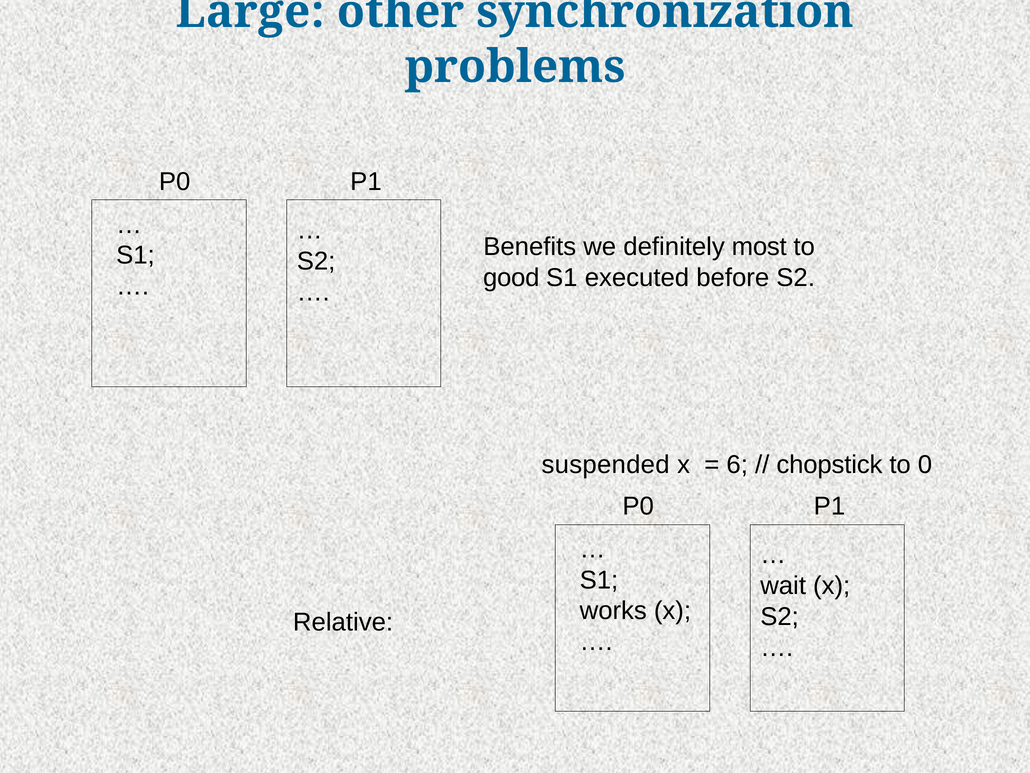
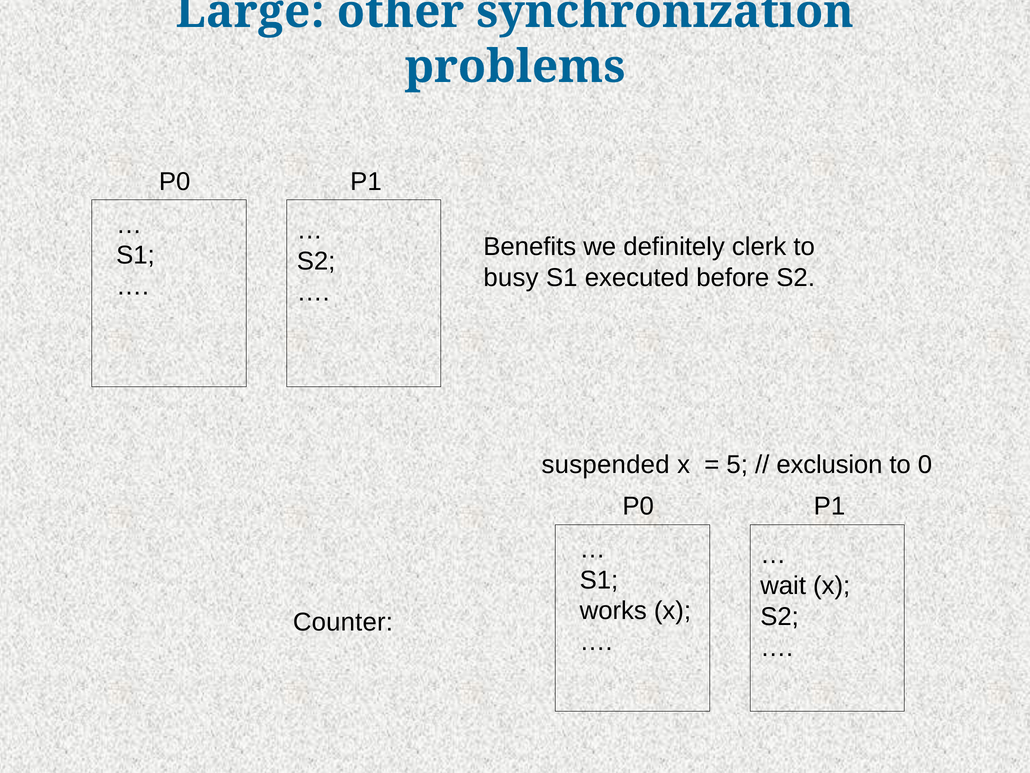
most: most -> clerk (759, 247)
good: good -> busy (511, 277)
6: 6 -> 5 (737, 465)
chopstick: chopstick -> exclusion (829, 465)
Relative: Relative -> Counter (343, 622)
